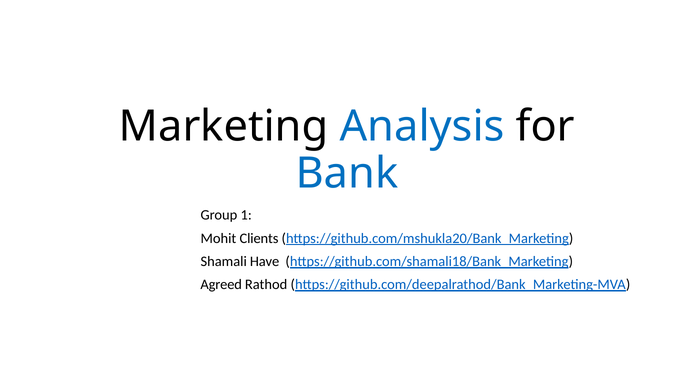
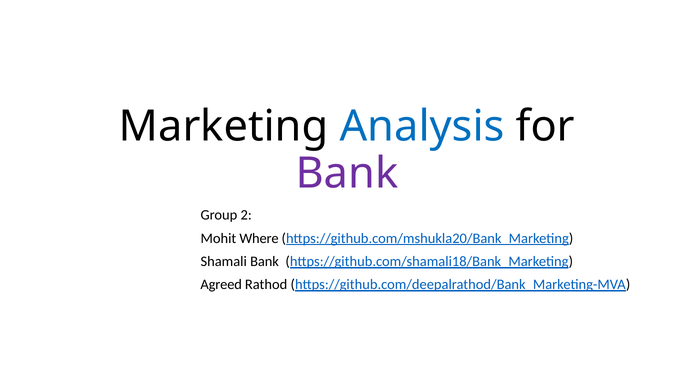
Bank colour: blue -> purple (347, 173)
1: 1 -> 2 (246, 215)
Clients: Clients -> Where (259, 238)
Shamali Have: Have -> Bank (265, 262)
